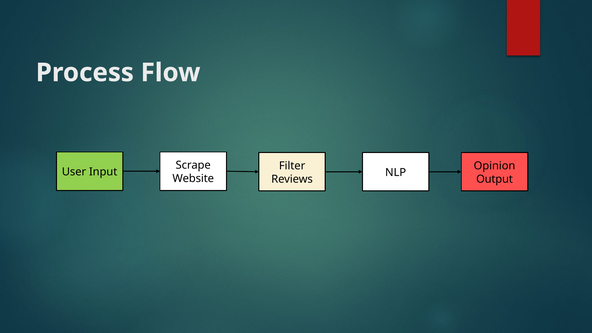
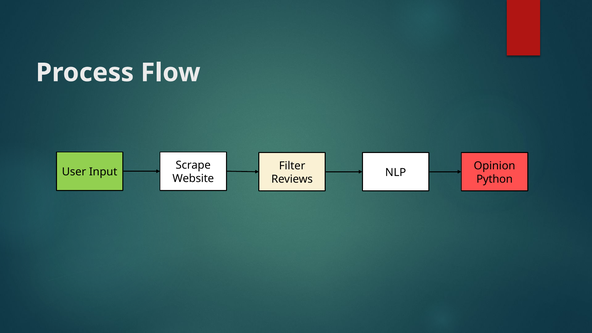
Output: Output -> Python (495, 179)
